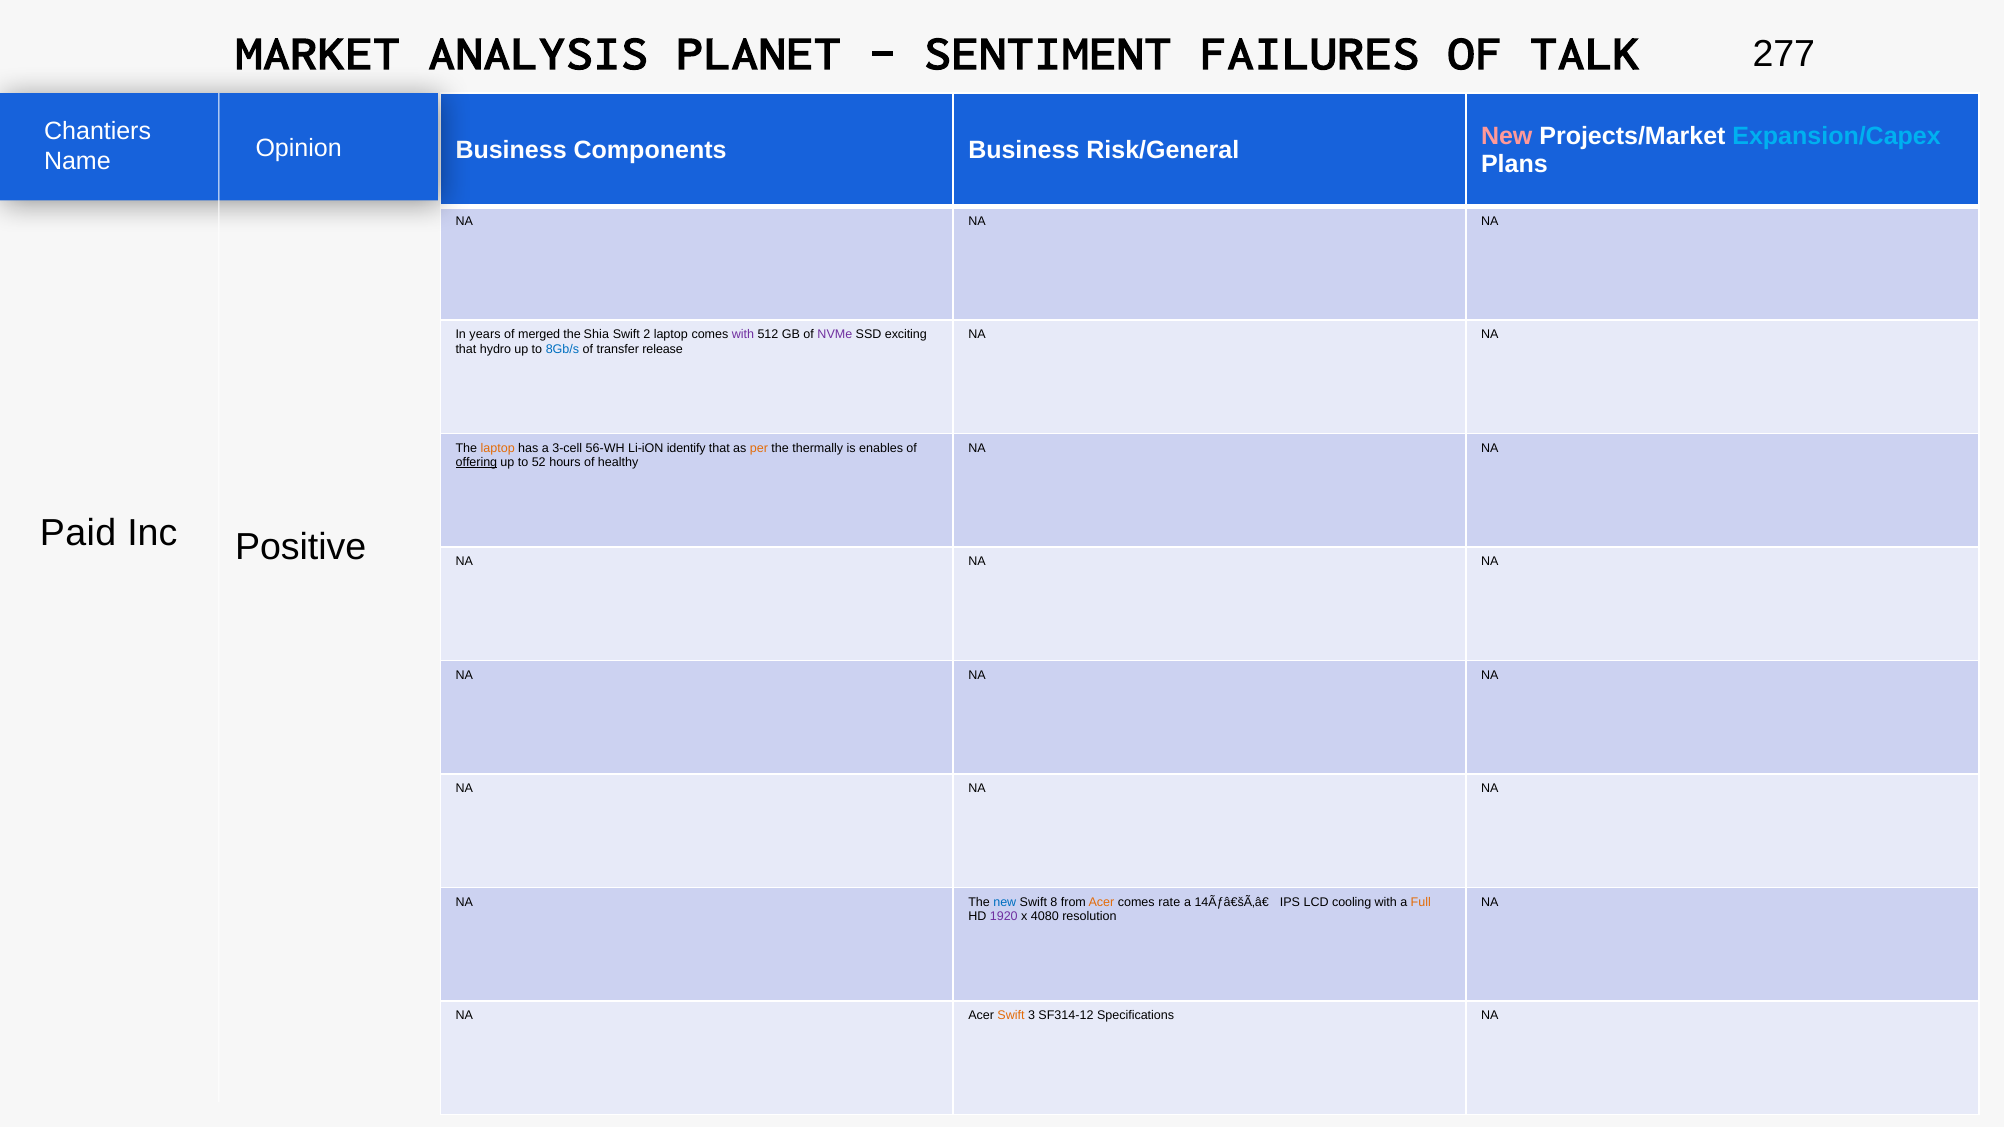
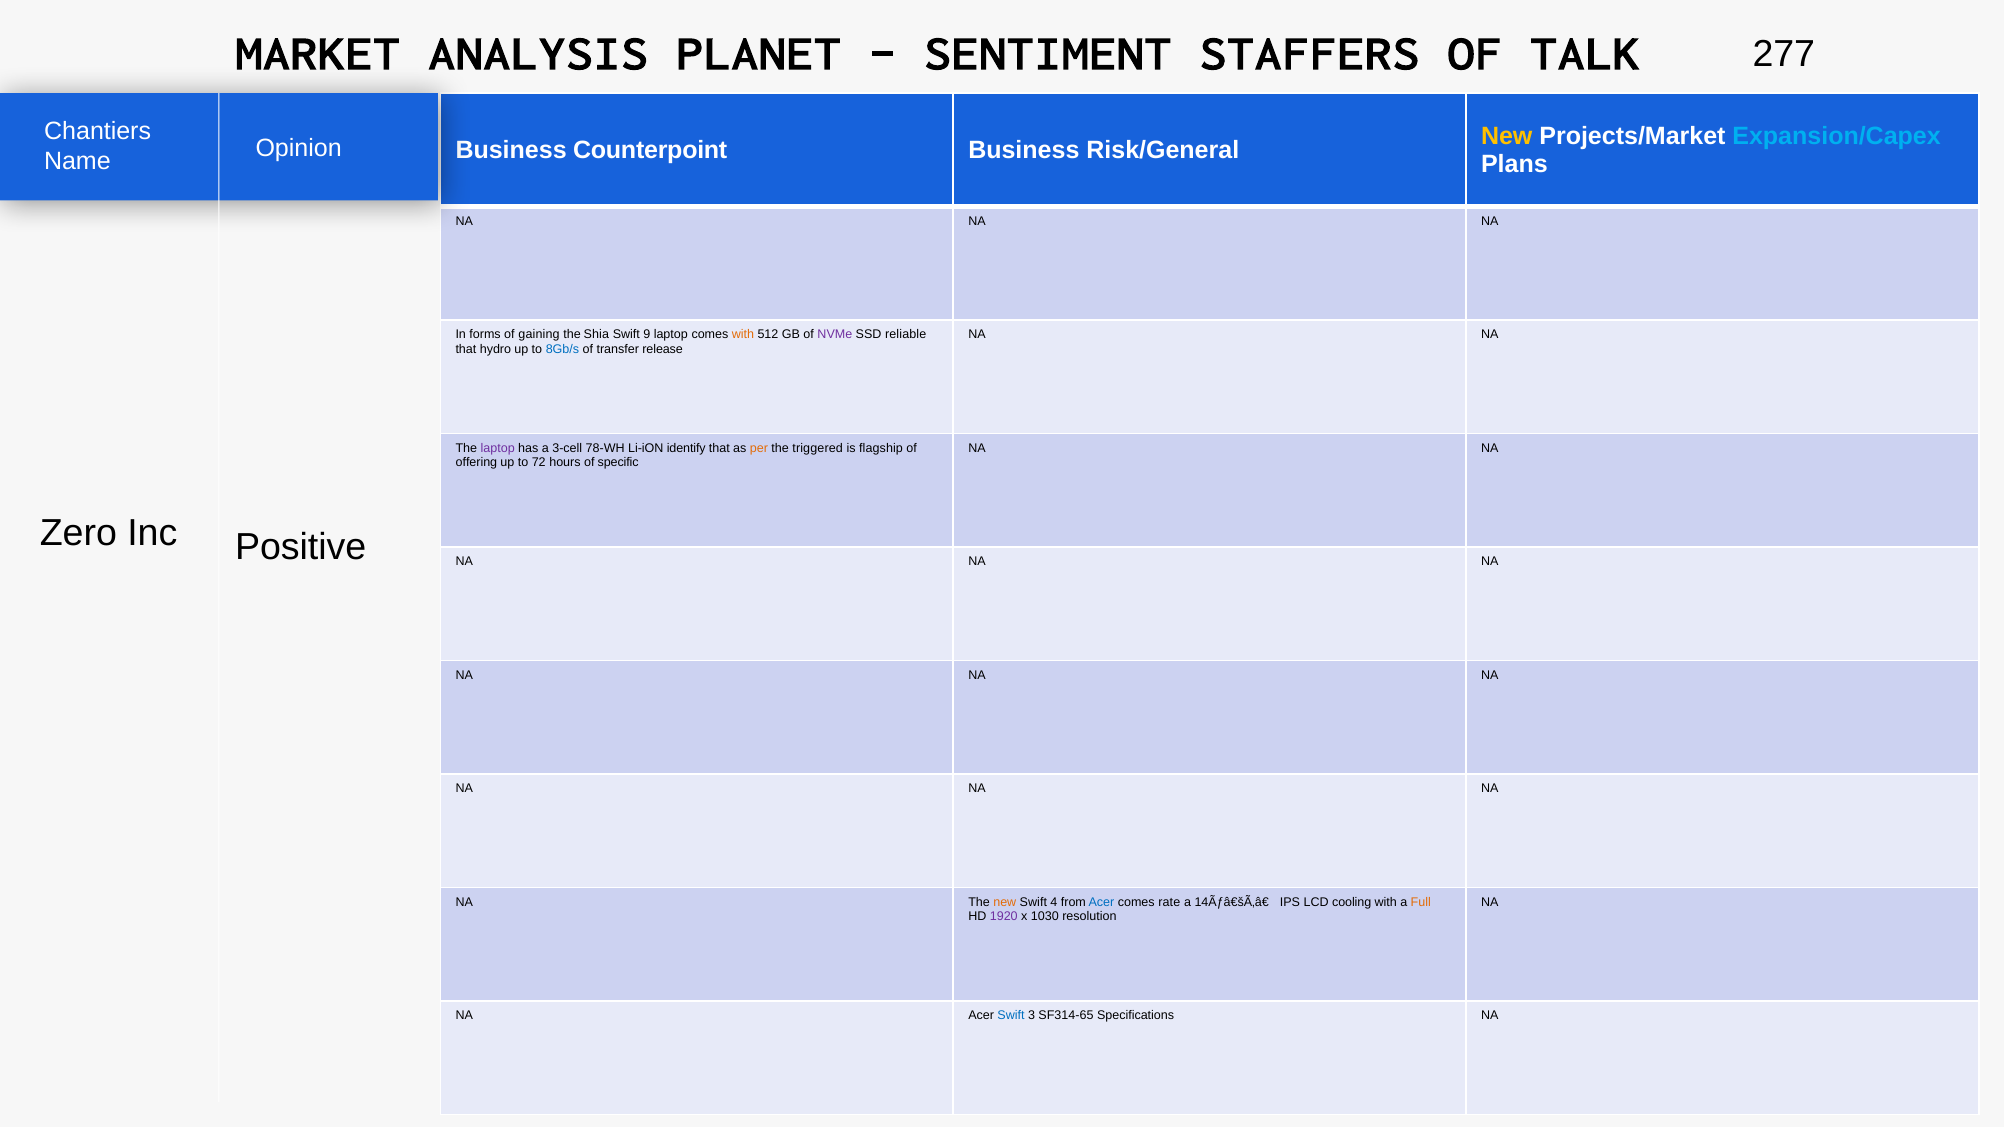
FAILURES: FAILURES -> STAFFERS (1309, 53)
New colour: pink -> yellow (1507, 136)
Components: Components -> Counterpoint (650, 150)
years: years -> forms (485, 335)
merged: merged -> gaining (539, 335)
2: 2 -> 9 (647, 335)
with colour: purple -> orange (743, 335)
exciting: exciting -> reliable (906, 335)
laptop colour: orange -> purple (498, 448)
56-WH: 56-WH -> 78-WH (605, 448)
thermally: thermally -> triggered (818, 448)
enables: enables -> flagship (881, 448)
offering underline: present -> none (476, 462)
52: 52 -> 72 (539, 462)
healthy: healthy -> specific (618, 462)
Paid: Paid -> Zero (78, 534)
new colour: blue -> orange (1005, 902)
8: 8 -> 4 (1054, 902)
Acer colour: orange -> blue (1101, 902)
4080: 4080 -> 1030 (1045, 916)
Swift colour: orange -> blue (1011, 1016)
SF314-12: SF314-12 -> SF314-65 (1066, 1016)
